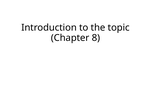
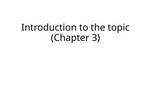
8: 8 -> 3 (96, 38)
